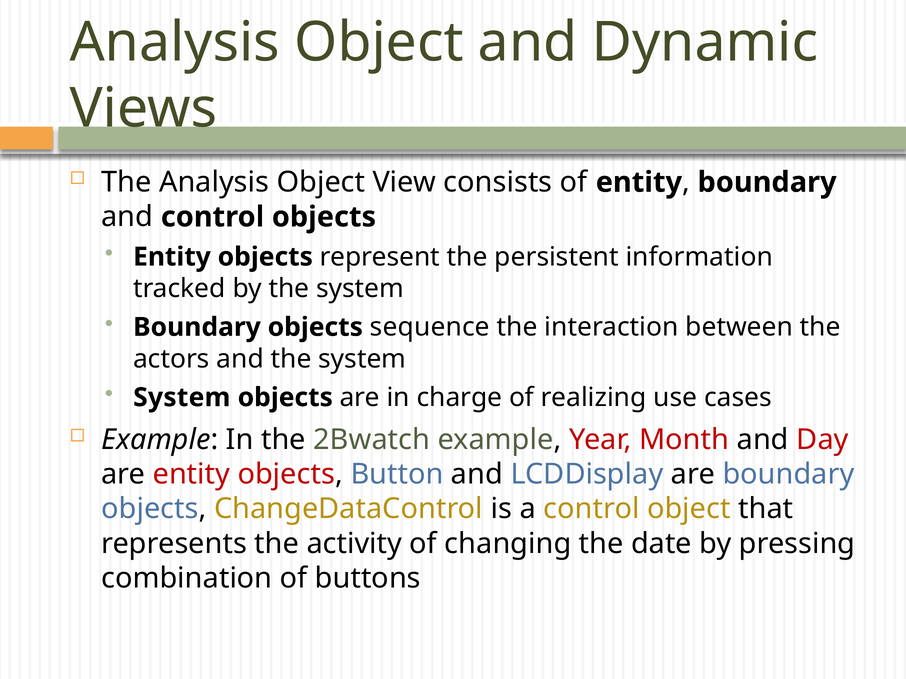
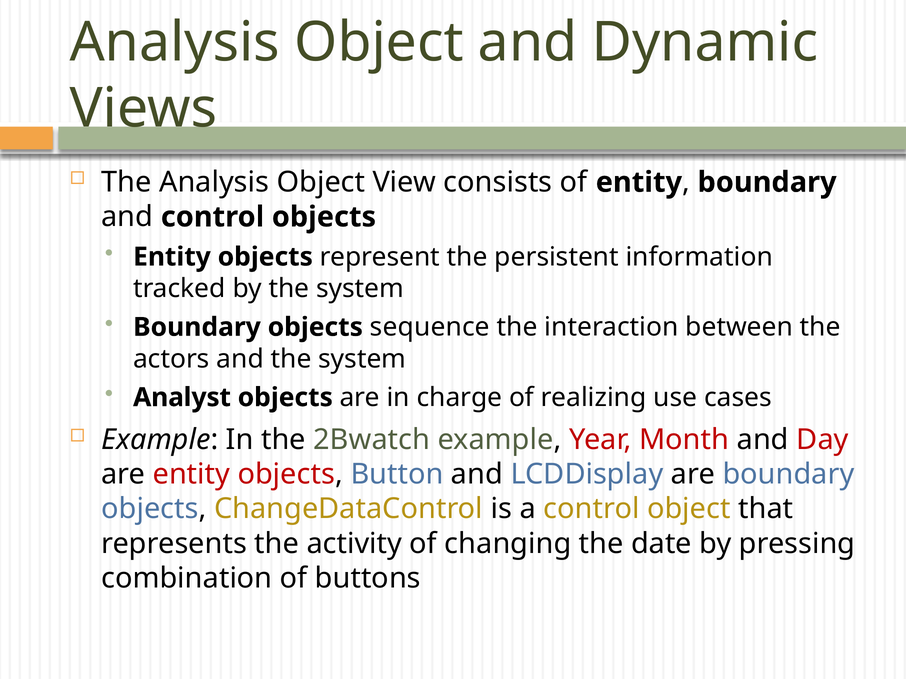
System: System -> Analyst (182, 398)
